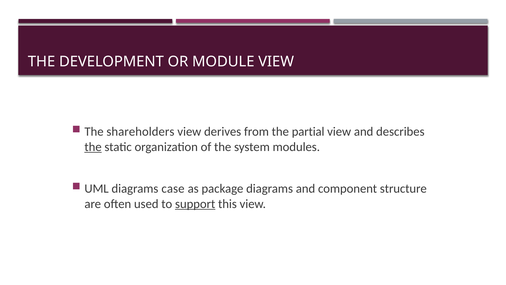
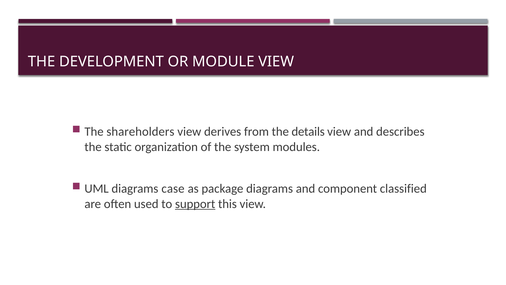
partial: partial -> details (308, 131)
the underline: present -> none (93, 147)
structure: structure -> classified (403, 188)
